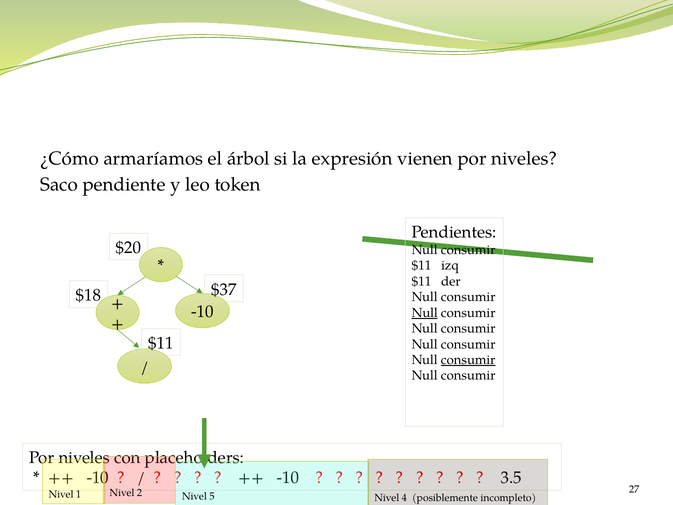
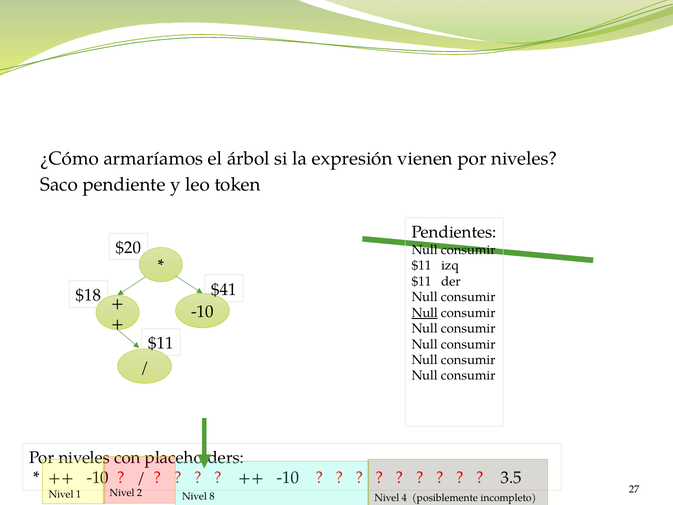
$37: $37 -> $41 (224, 289)
consumir underline: present -> none (468, 360)
5: 5 -> 8 (212, 496)
